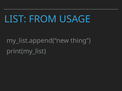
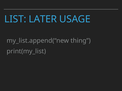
FROM: FROM -> LATER (43, 19)
